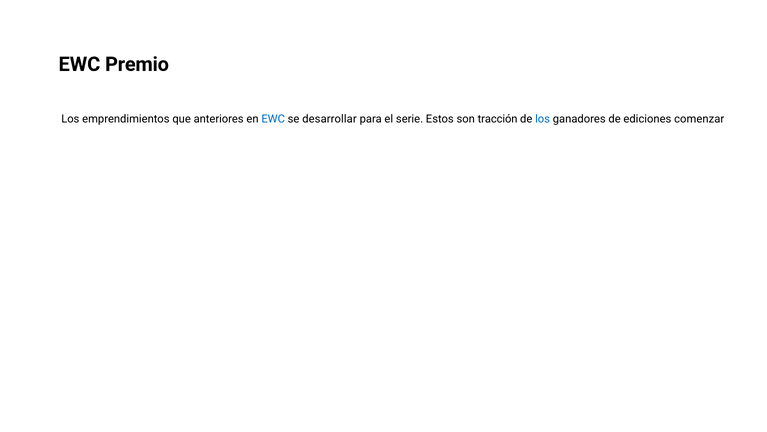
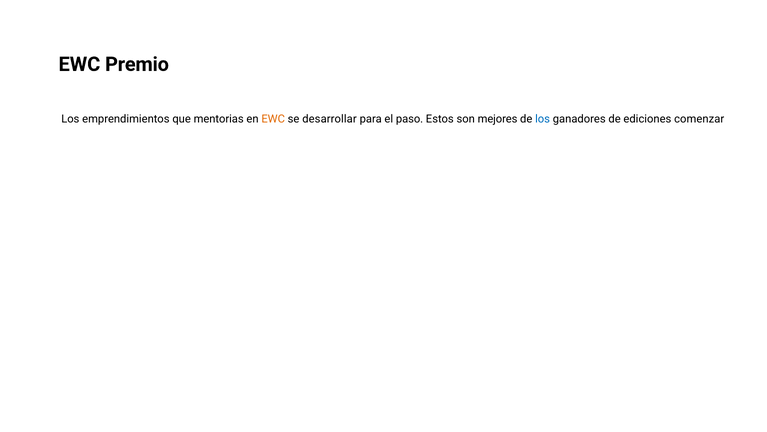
anteriores: anteriores -> mentorias (219, 119)
EWC colour: blue -> orange (273, 119)
serie: serie -> paso (410, 119)
tracción: tracción -> mejores (498, 119)
